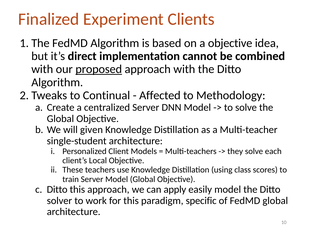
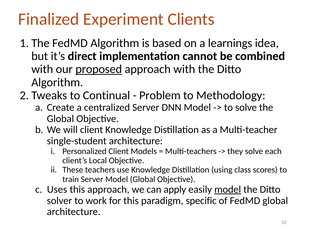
a objective: objective -> learnings (230, 43)
Affected: Affected -> Problem (160, 95)
will given: given -> client (92, 130)
Ditto: Ditto -> Uses (57, 190)
model underline: none -> present (228, 190)
